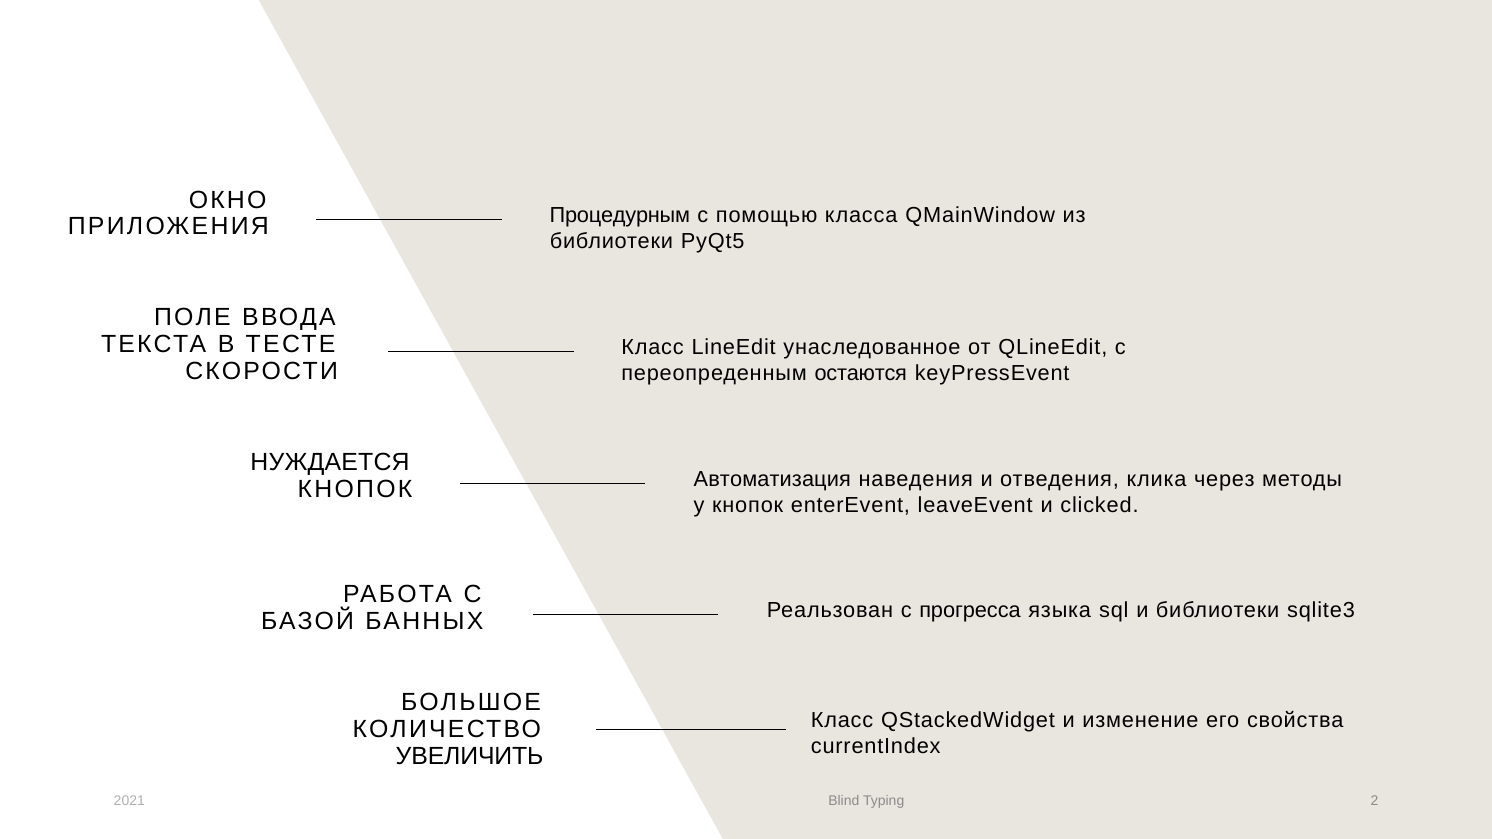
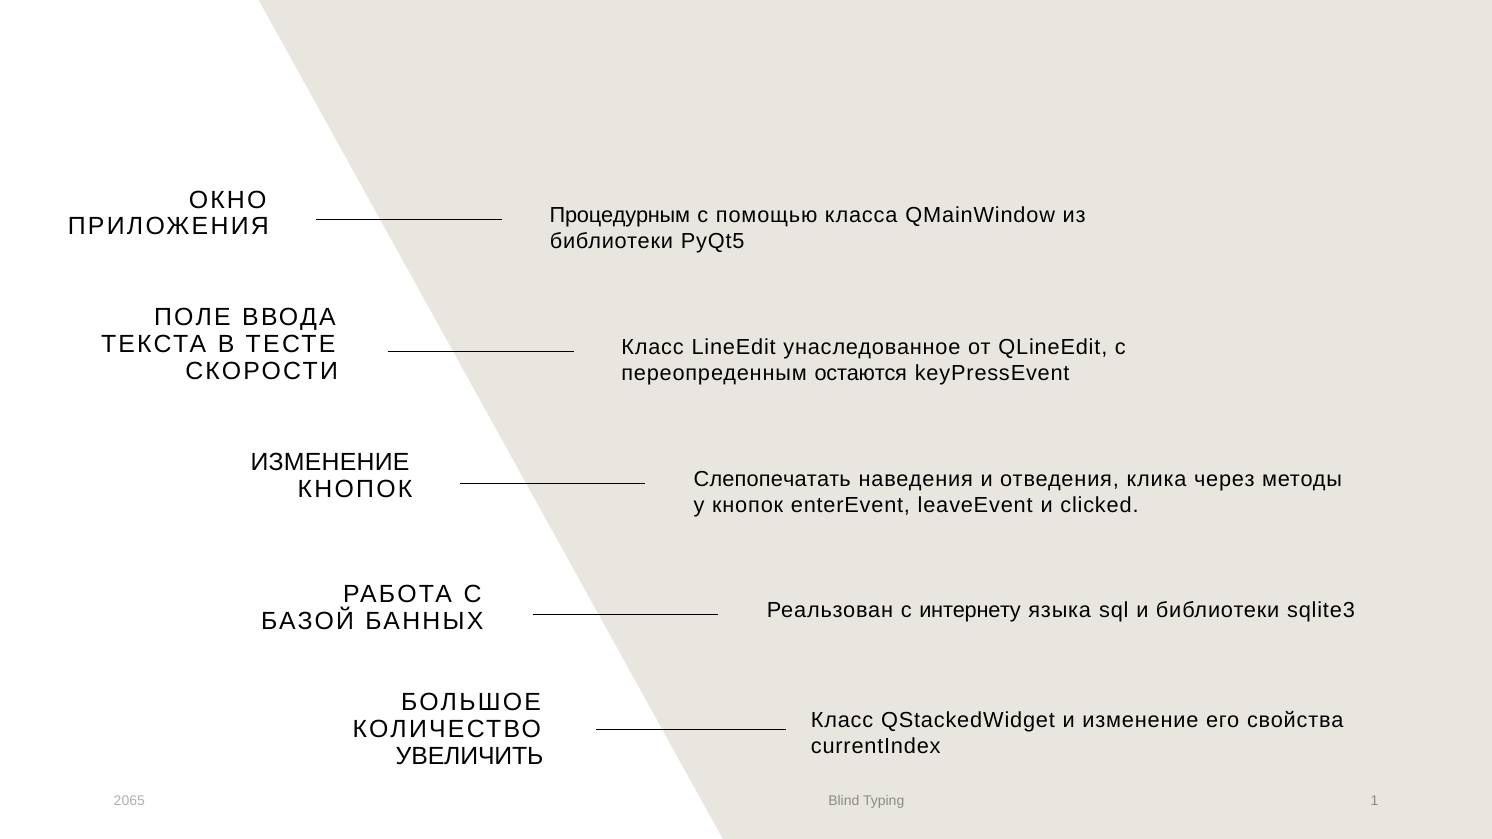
НУЖДАЕТСЯ: НУЖДАЕТСЯ -> ИЗМЕНЕНИЕ (330, 463)
Автоматизация: Автоматизация -> Слепопечатать (772, 480)
прогресса: прогресса -> интернету (970, 611)
2021: 2021 -> 2065 (129, 801)
2: 2 -> 1 (1374, 801)
